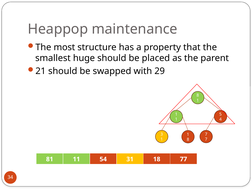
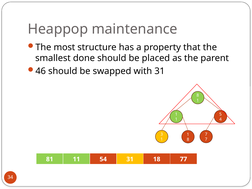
huge: huge -> done (84, 58)
21: 21 -> 46 (41, 71)
with 29: 29 -> 31 (160, 71)
